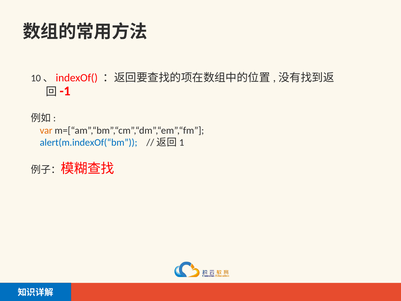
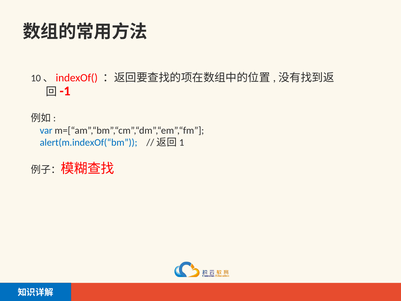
var colour: orange -> blue (46, 130)
